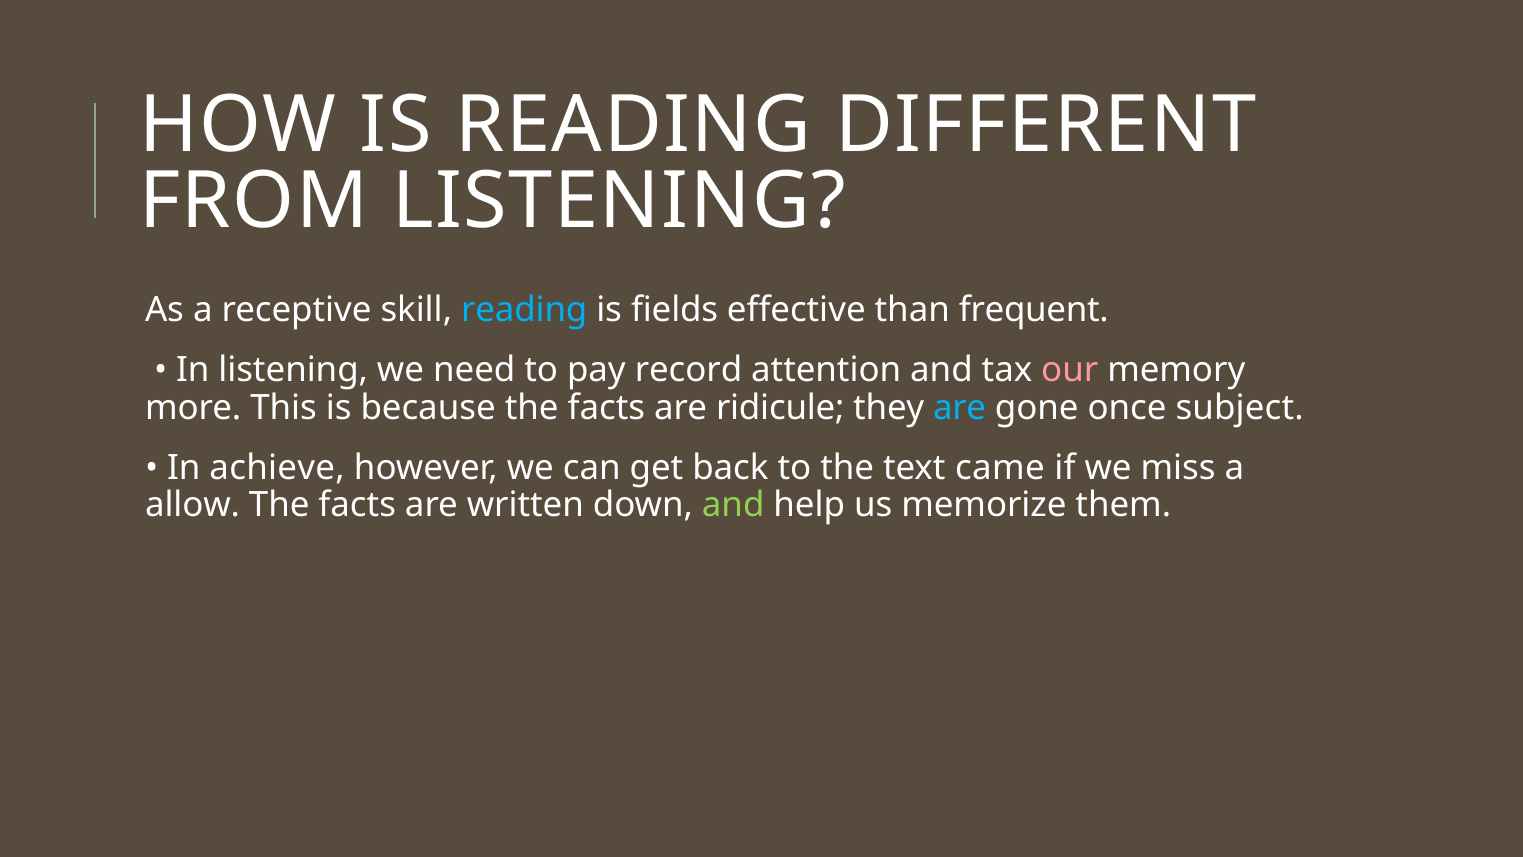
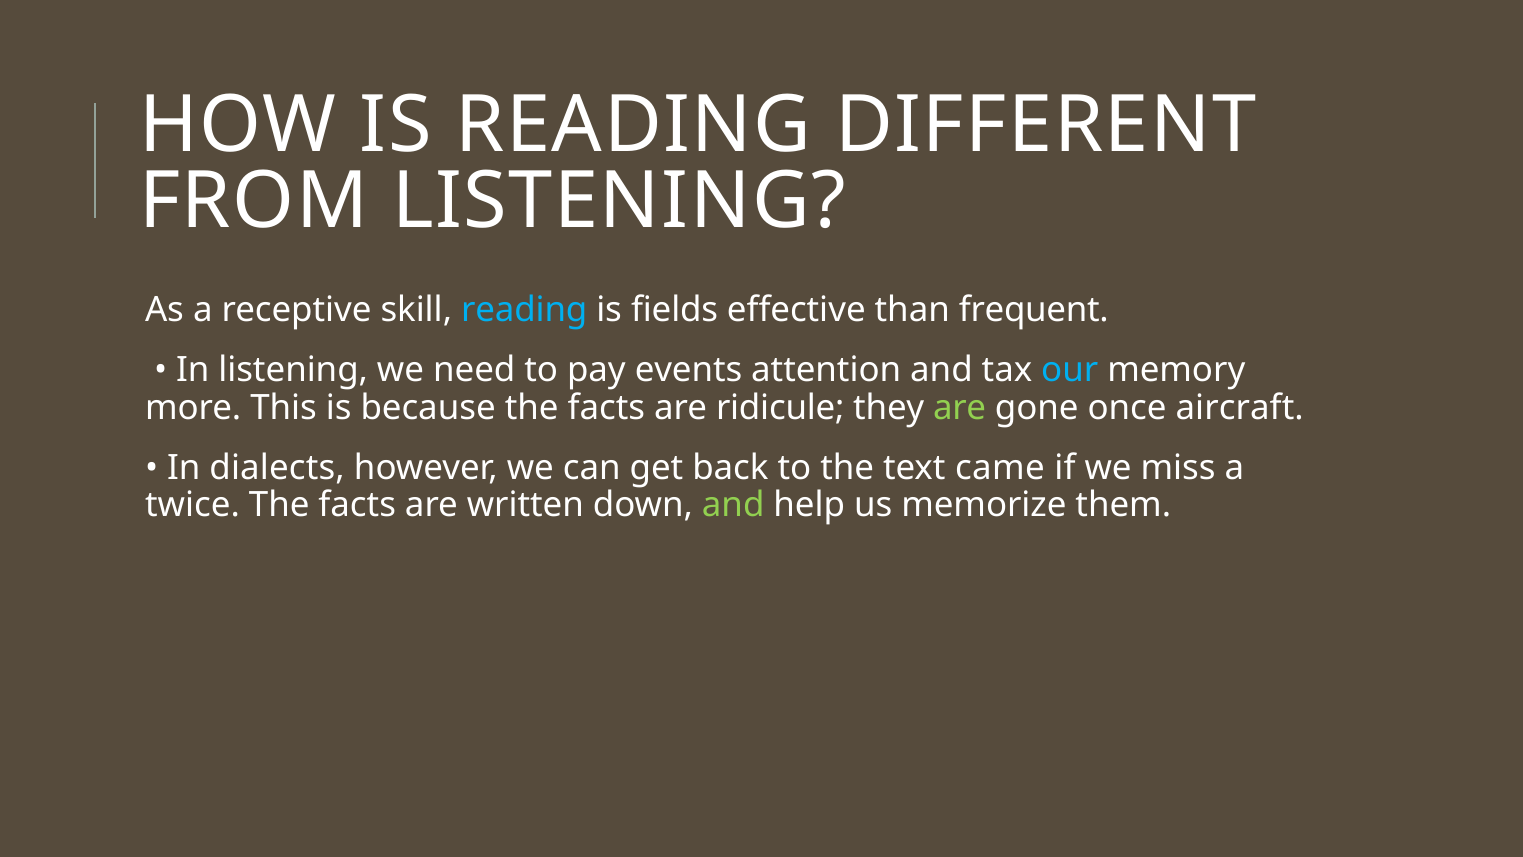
record: record -> events (689, 370)
our colour: pink -> light blue (1070, 370)
are colour: light blue -> light green (960, 407)
subject: subject -> aircraft (1240, 407)
achieve: achieve -> dialects (277, 467)
allow: allow -> twice (192, 505)
